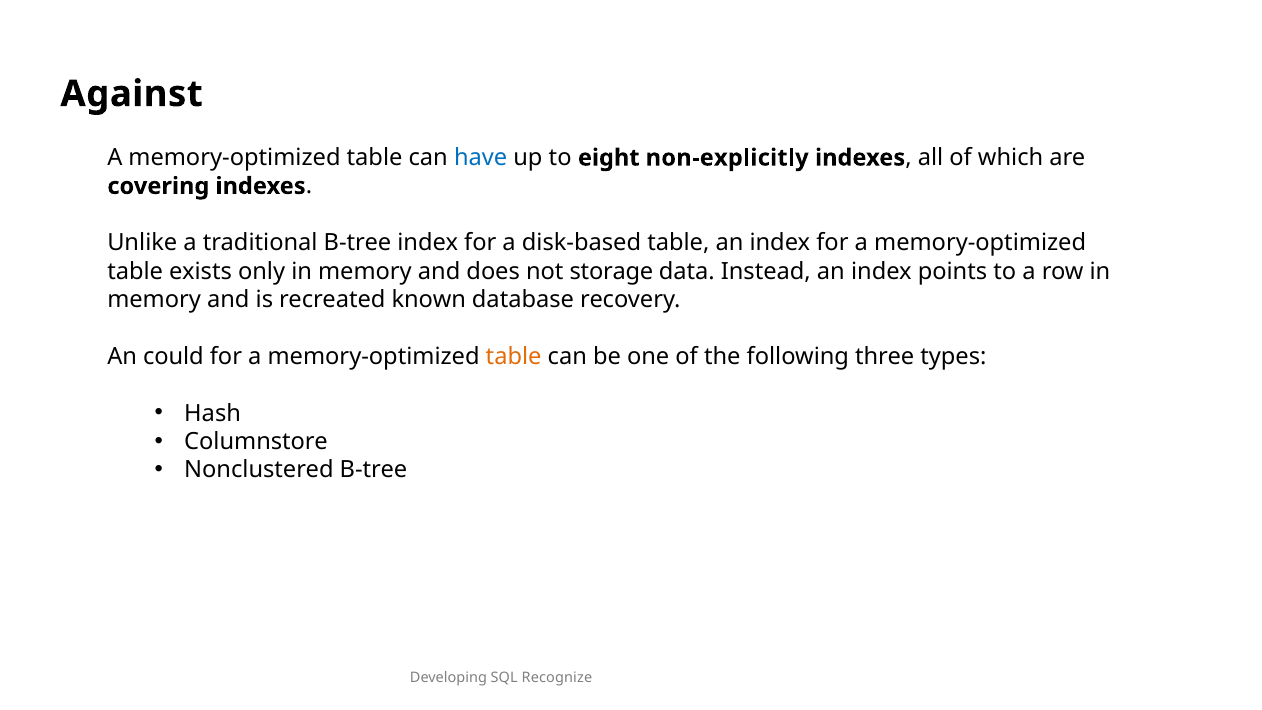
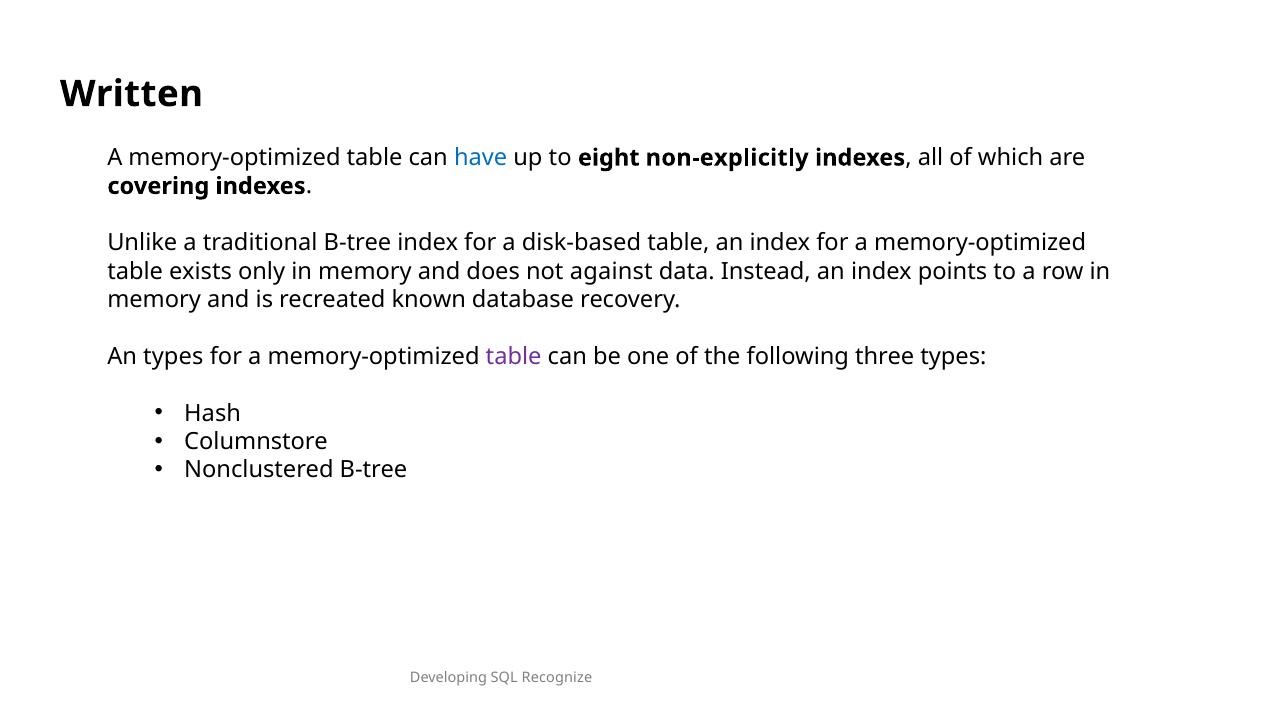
Against: Against -> Written (132, 94)
storage: storage -> against (611, 271)
An could: could -> types (173, 356)
table colour: orange -> purple (514, 356)
